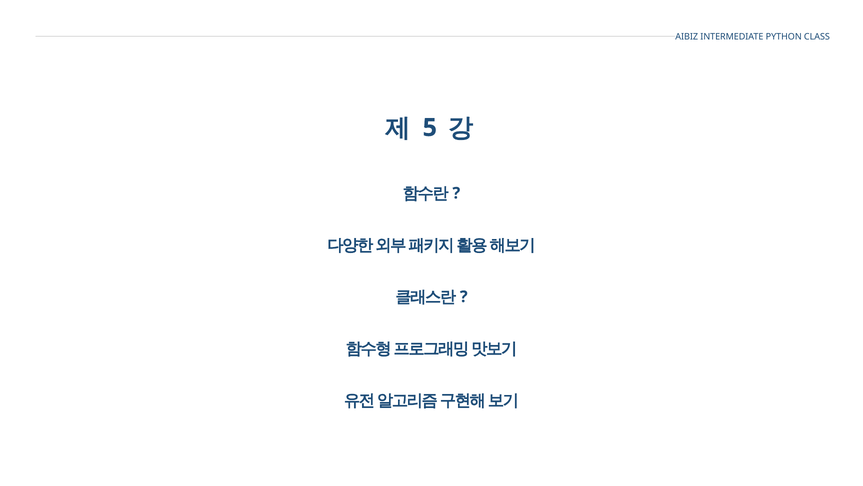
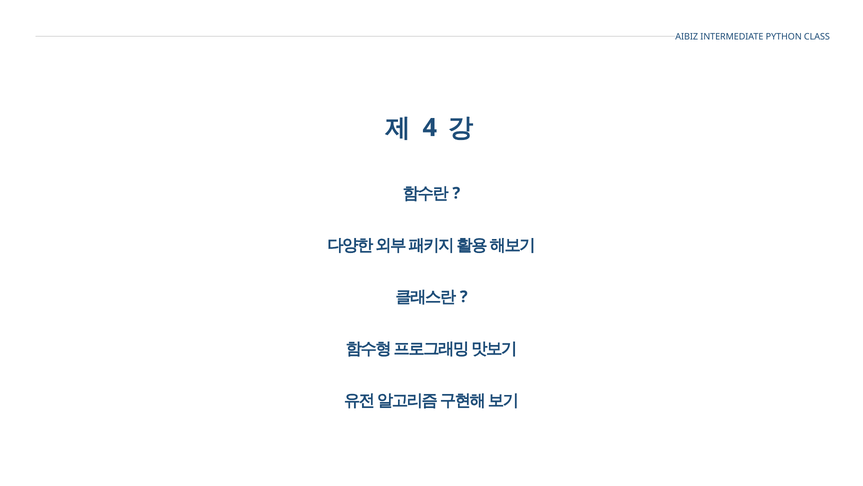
5: 5 -> 4 (430, 128)
